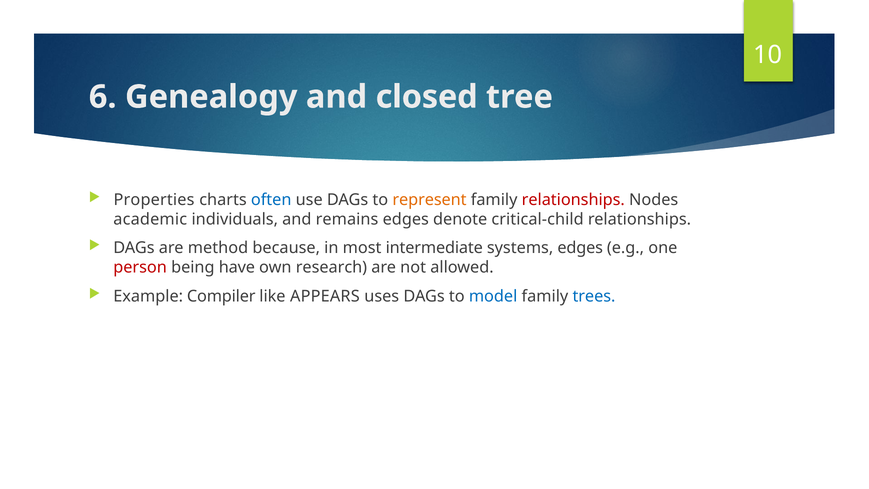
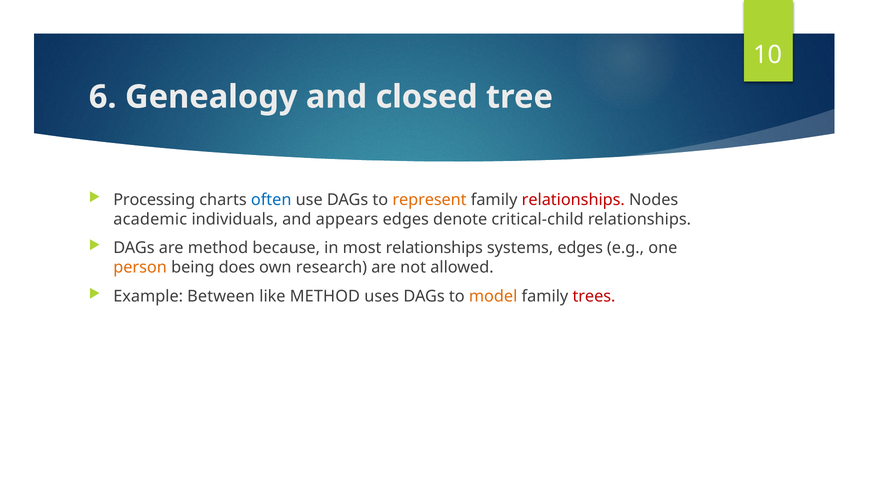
Properties: Properties -> Processing (154, 200)
remains: remains -> appears (347, 219)
most intermediate: intermediate -> relationships (434, 248)
person colour: red -> orange (140, 267)
have: have -> does (237, 267)
Compiler: Compiler -> Between (221, 296)
like APPEARS: APPEARS -> METHOD (325, 296)
model colour: blue -> orange (493, 296)
trees colour: blue -> red (594, 296)
